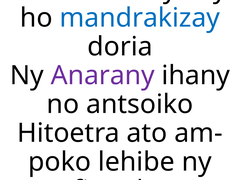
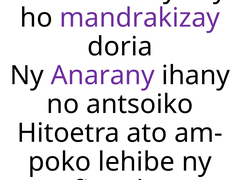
mandrakizay colour: blue -> purple (140, 18)
